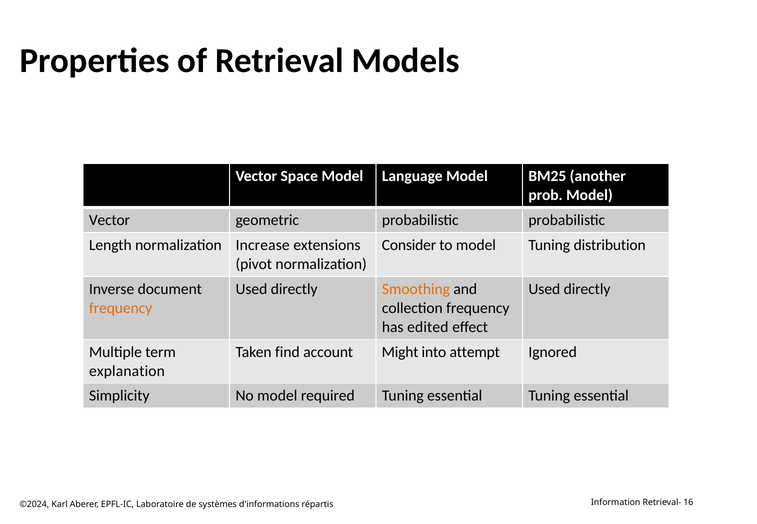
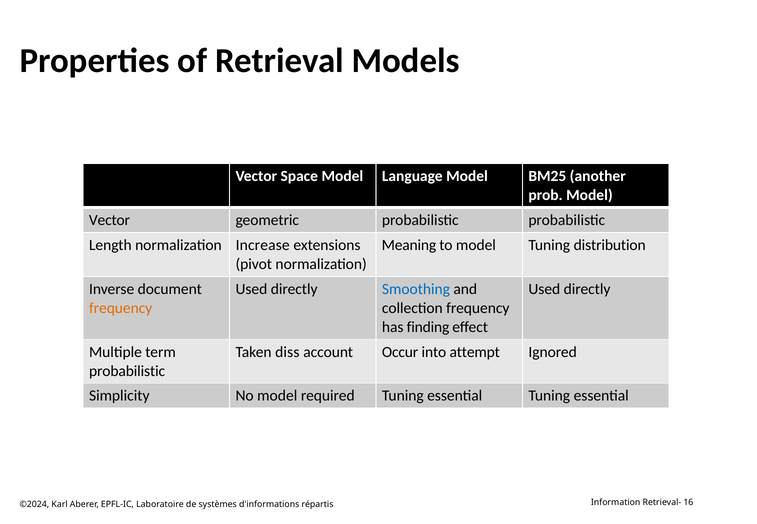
Consider: Consider -> Meaning (409, 245)
Smoothing colour: orange -> blue (416, 289)
edited: edited -> finding (428, 327)
find: find -> diss (287, 352)
Might: Might -> Occur (400, 352)
explanation: explanation -> probabilistic (127, 371)
